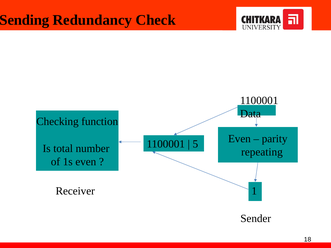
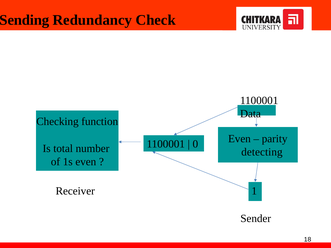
5: 5 -> 0 (195, 144)
repeating: repeating -> detecting (262, 152)
